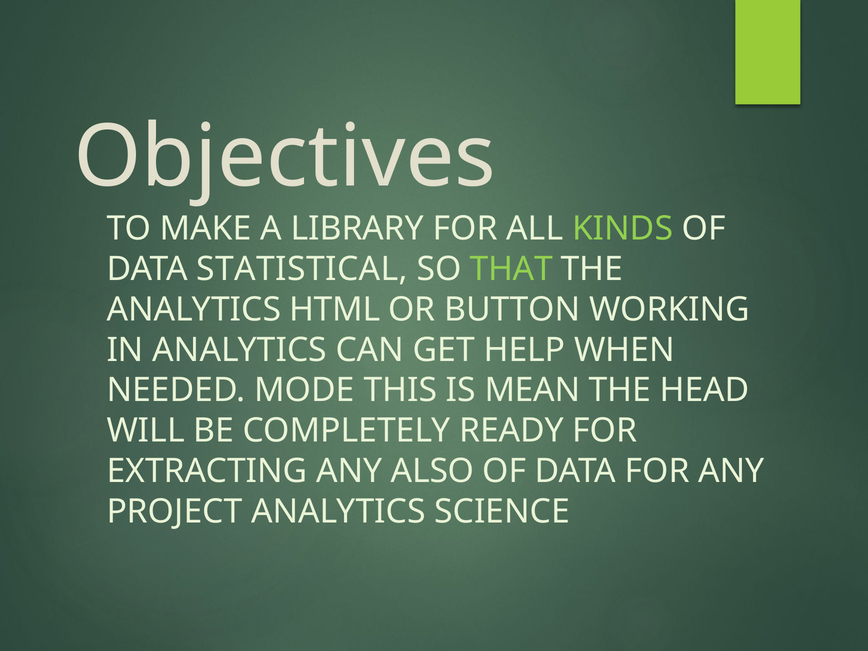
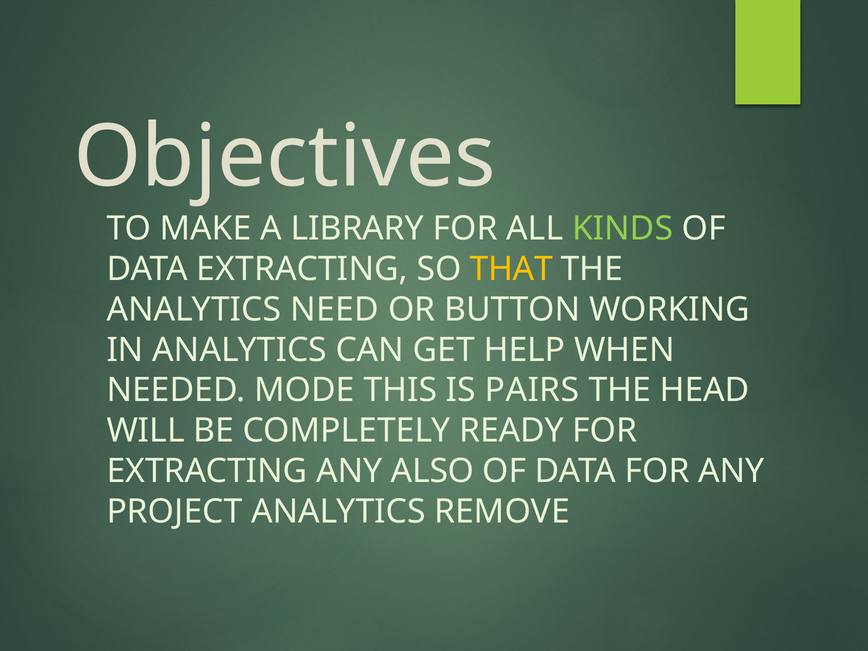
DATA STATISTICAL: STATISTICAL -> EXTRACTING (302, 269)
THAT colour: light green -> yellow (511, 269)
HTML: HTML -> NEED (335, 309)
MEAN: MEAN -> PAIRS (532, 390)
SCIENCE: SCIENCE -> REMOVE (502, 512)
